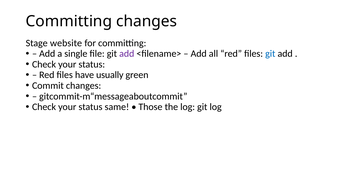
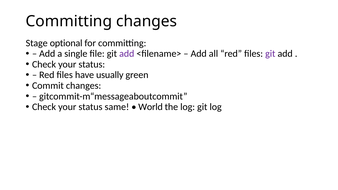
website: website -> optional (66, 43)
git colour: blue -> purple (270, 54)
Those: Those -> World (151, 107)
